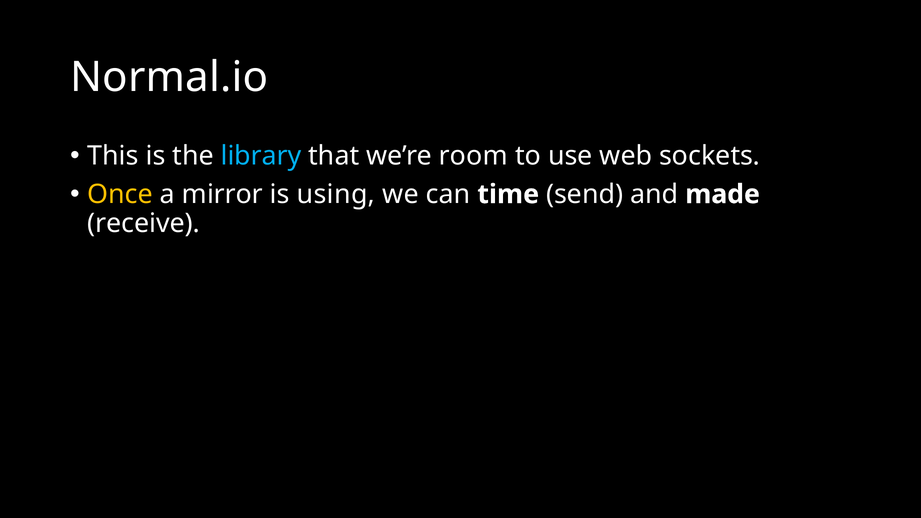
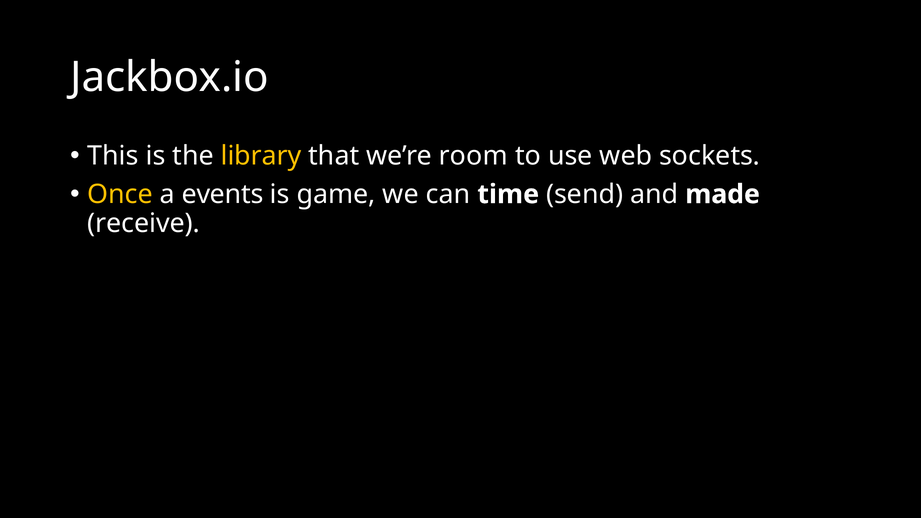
Normal.io: Normal.io -> Jackbox.io (169, 77)
library colour: light blue -> yellow (261, 156)
mirror: mirror -> events (223, 194)
using: using -> game (336, 194)
